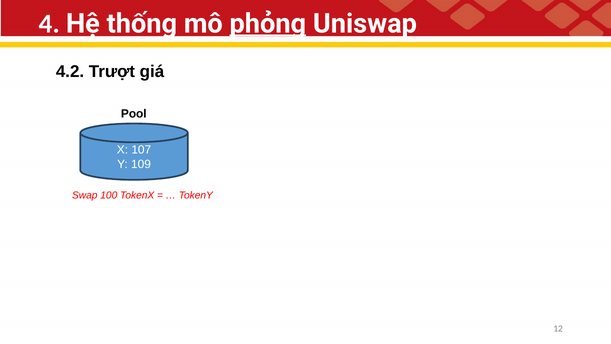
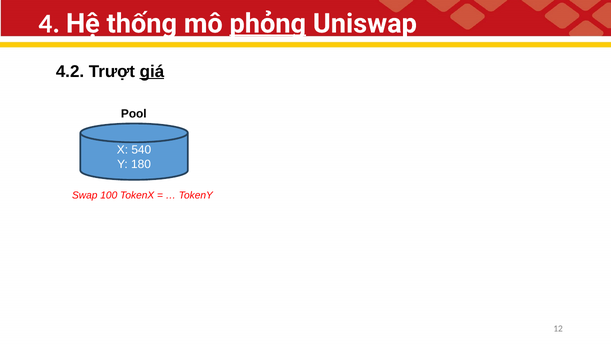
giá underline: none -> present (152, 71)
107: 107 -> 540 (141, 150)
109: 109 -> 180 (141, 164)
